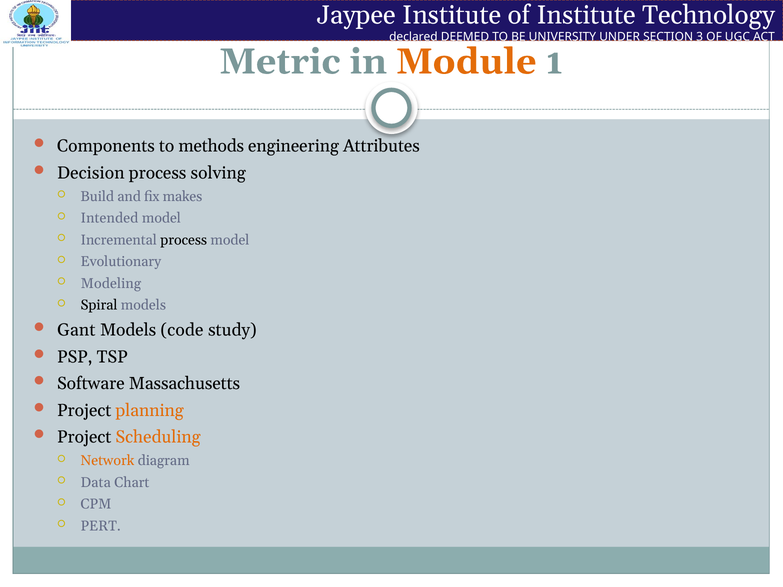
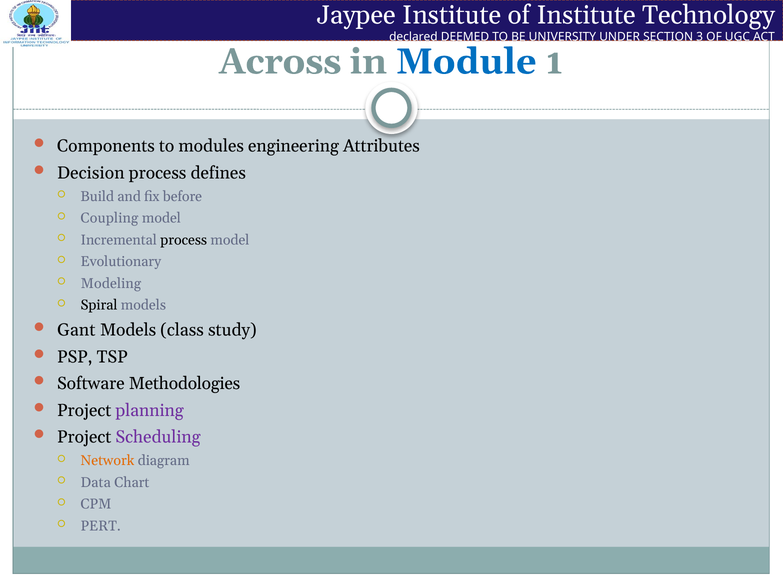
Metric: Metric -> Across (280, 62)
Module colour: orange -> blue (466, 62)
methods: methods -> modules (211, 146)
solving: solving -> defines (218, 173)
makes: makes -> before (182, 197)
Intended: Intended -> Coupling (109, 218)
code: code -> class (182, 330)
Massachusetts: Massachusetts -> Methodologies (185, 384)
planning colour: orange -> purple (150, 411)
Scheduling colour: orange -> purple (158, 437)
